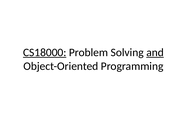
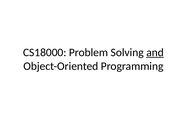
CS18000 underline: present -> none (45, 53)
